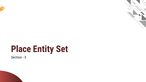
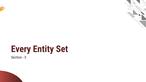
Place: Place -> Every (21, 49)
